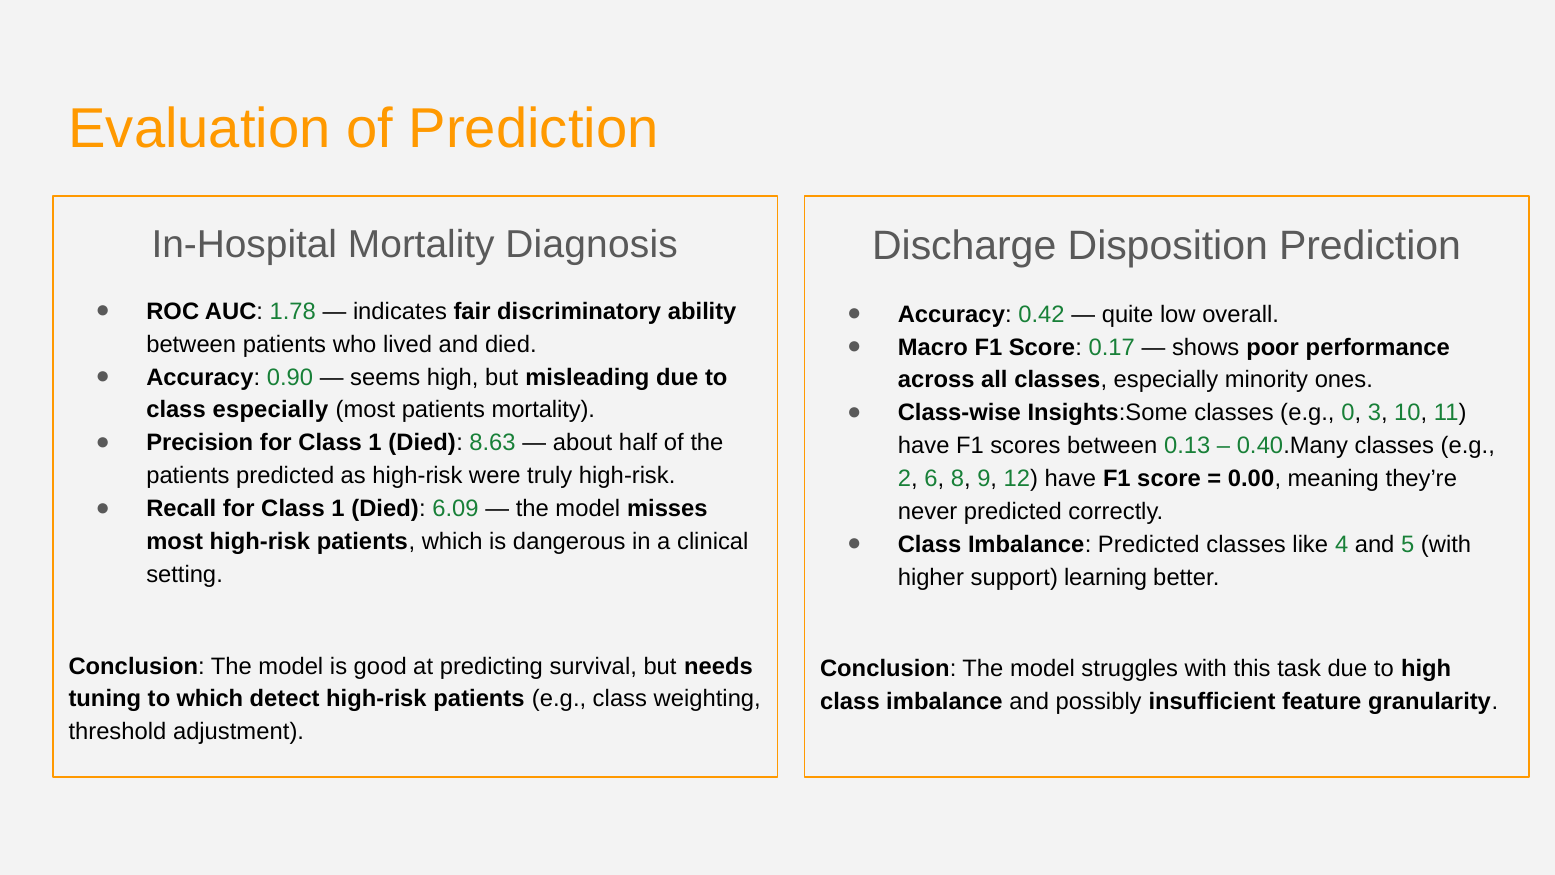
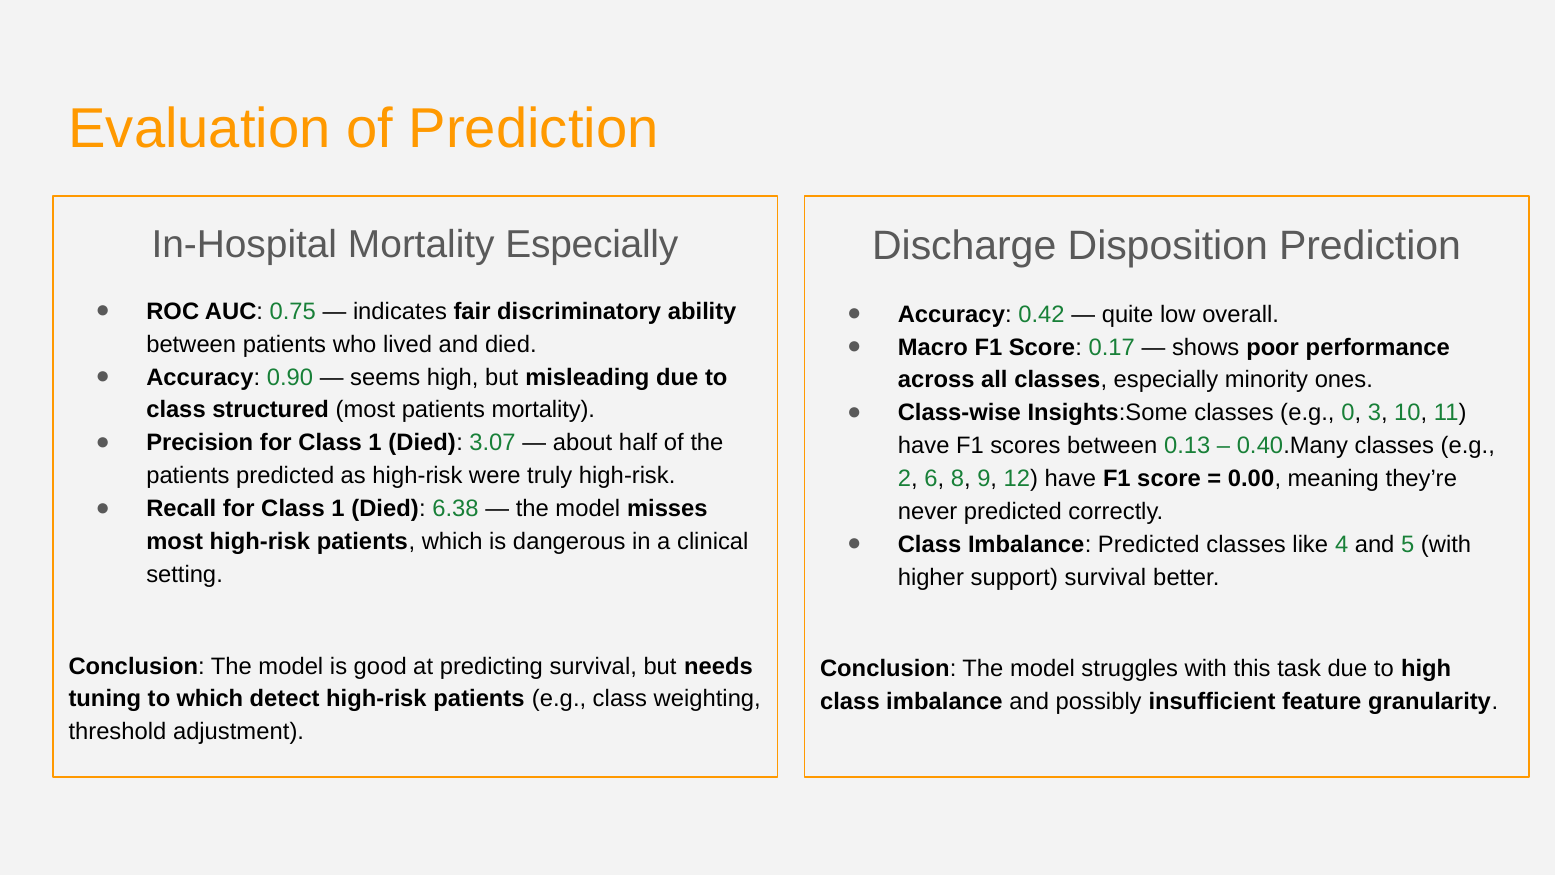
Mortality Diagnosis: Diagnosis -> Especially (592, 245)
1.78: 1.78 -> 0.75 (293, 311)
class especially: especially -> structured (271, 410)
8.63: 8.63 -> 3.07 (493, 443)
6.09: 6.09 -> 6.38 (456, 509)
support learning: learning -> survival (1105, 577)
